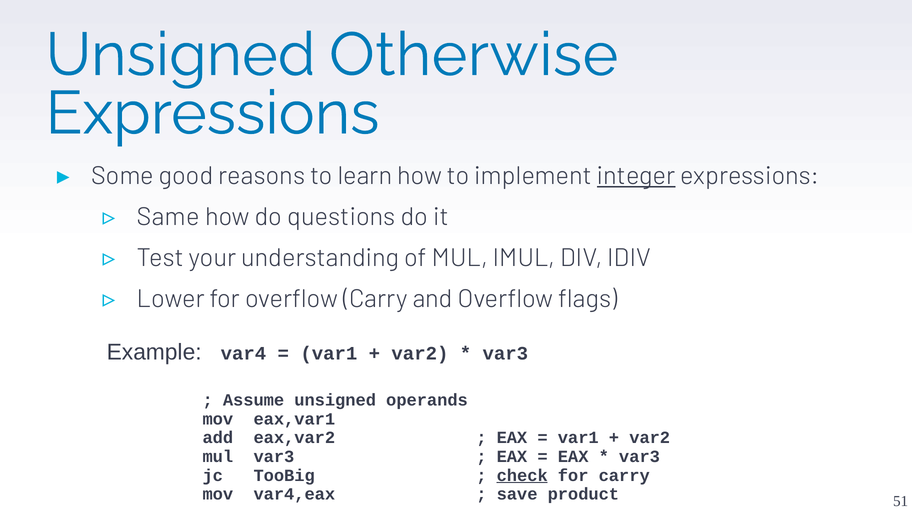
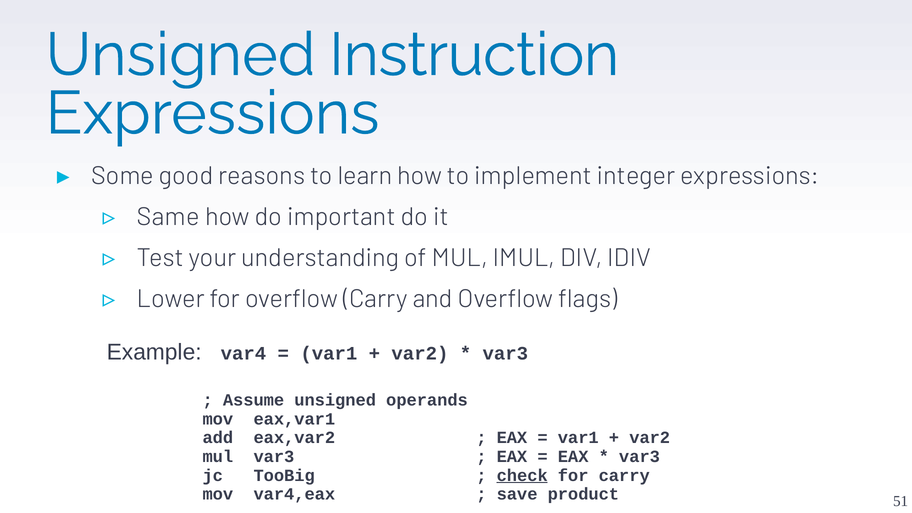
Otherwise: Otherwise -> Instruction (474, 55)
integer underline: present -> none (636, 176)
questions: questions -> important (341, 217)
